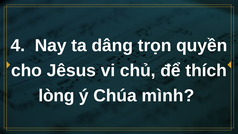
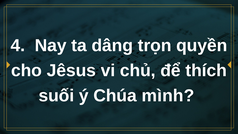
lòng: lòng -> suối (56, 96)
